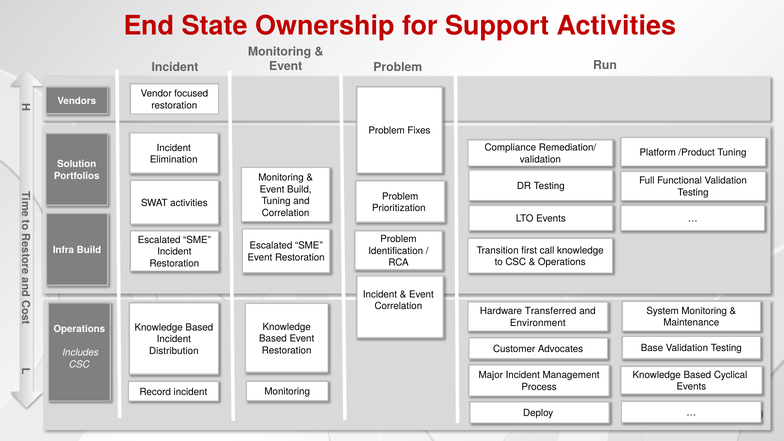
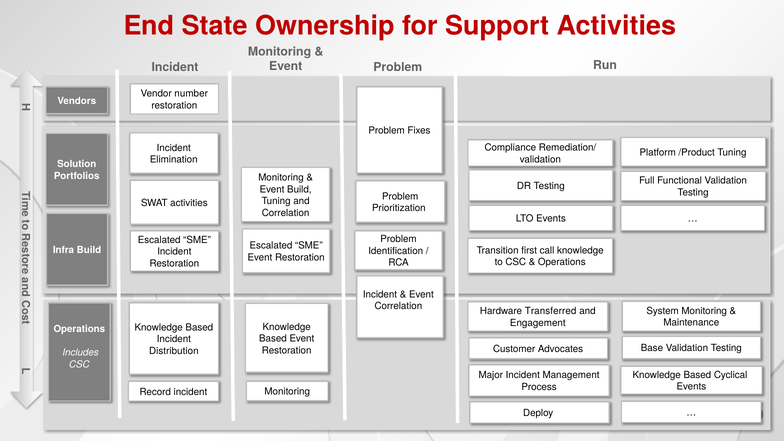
focused: focused -> number (191, 94)
Environment: Environment -> Engagement (538, 323)
